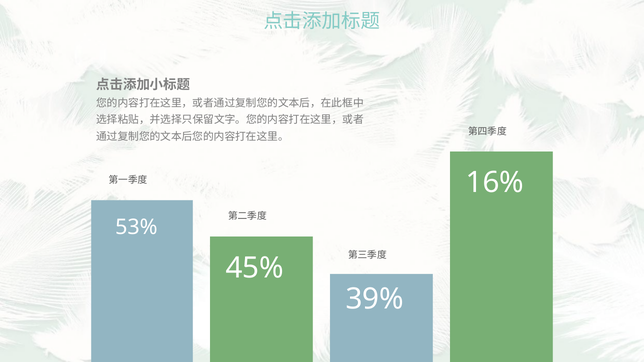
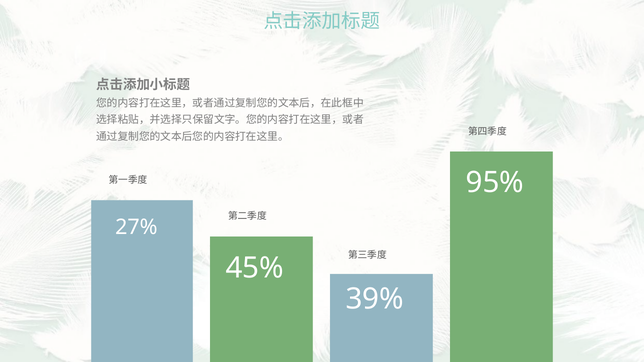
16%: 16% -> 95% (495, 183)
53%: 53% -> 27% (136, 227)
